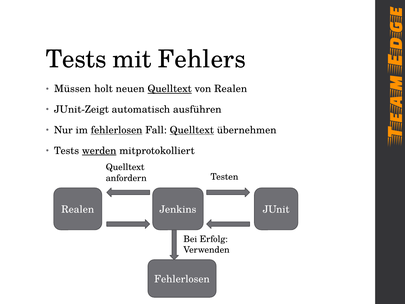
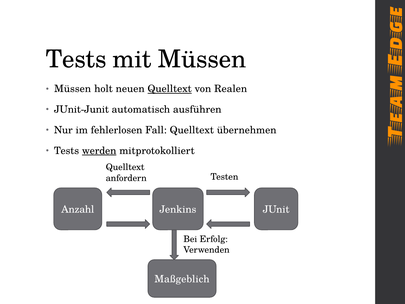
mit Fehlers: Fehlers -> Müssen (202, 59)
JUnit-Zeigt: JUnit-Zeigt -> JUnit-Junit (81, 109)
fehlerlosen underline: present -> none (117, 130)
Quelltext underline: present -> none (192, 130)
Realen: Realen -> Anzahl (78, 209)
Fehlerlosen: Fehlerlosen -> Maßgeblich (182, 279)
